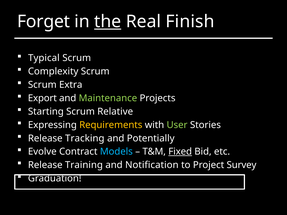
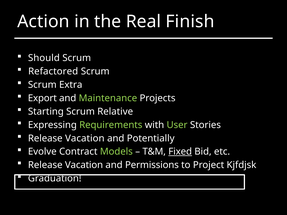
Forget: Forget -> Action (43, 22)
the underline: present -> none (108, 22)
Typical: Typical -> Should (44, 58)
Complexity: Complexity -> Refactored (53, 71)
Requirements colour: yellow -> light green (111, 125)
Tracking: Tracking -> Vacation (85, 138)
Models colour: light blue -> light green (116, 152)
Training: Training -> Vacation (84, 165)
Notification: Notification -> Permissions (152, 165)
Survey: Survey -> Kjfdjsk (241, 165)
